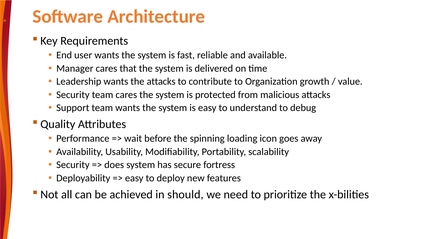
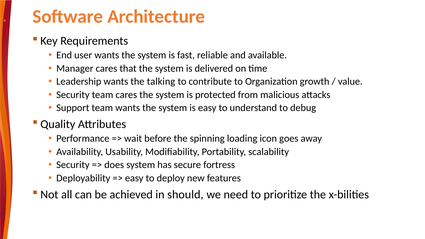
the attacks: attacks -> talking (161, 82)
